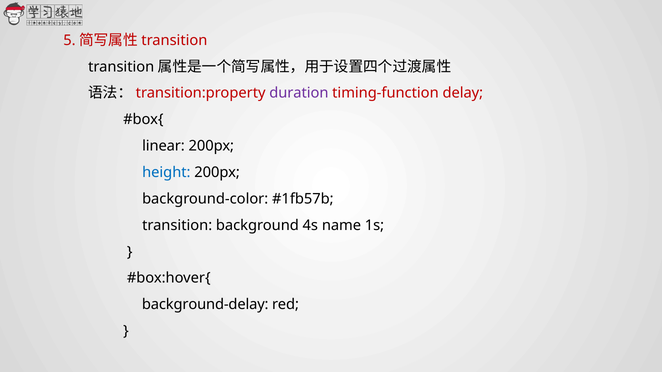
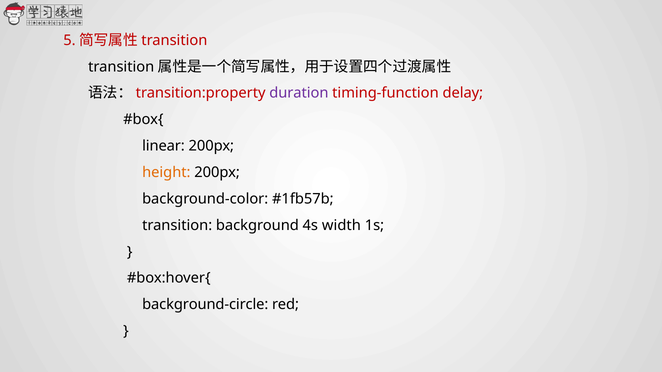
height colour: blue -> orange (166, 173)
name: name -> width (341, 226)
background-delay: background-delay -> background-circle (205, 305)
